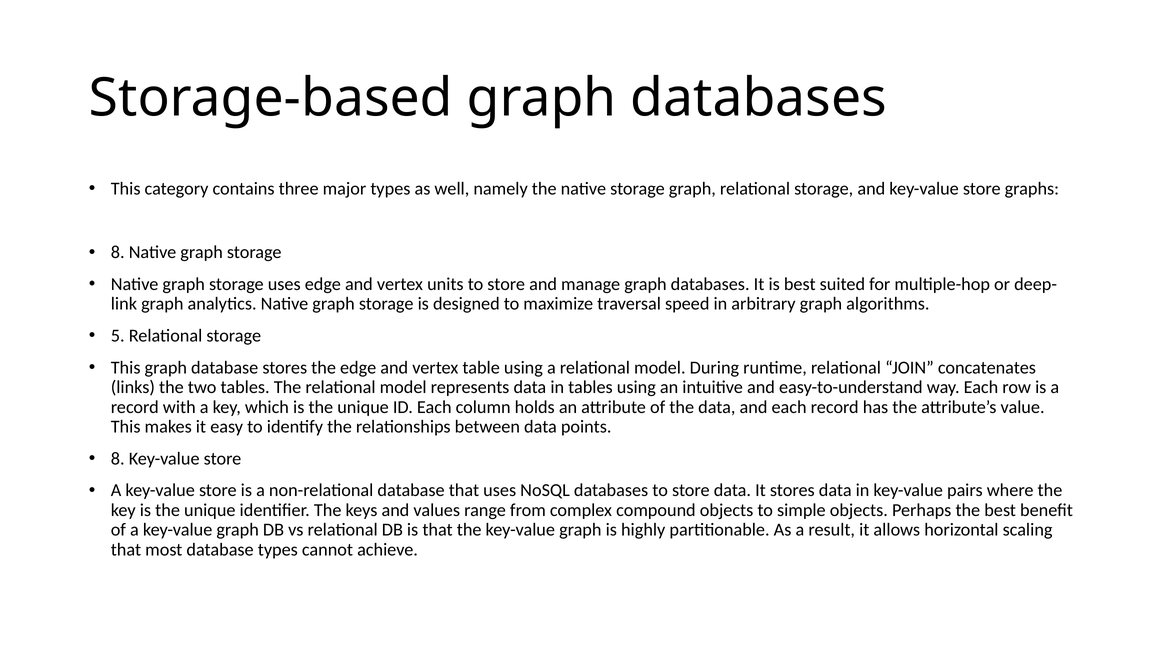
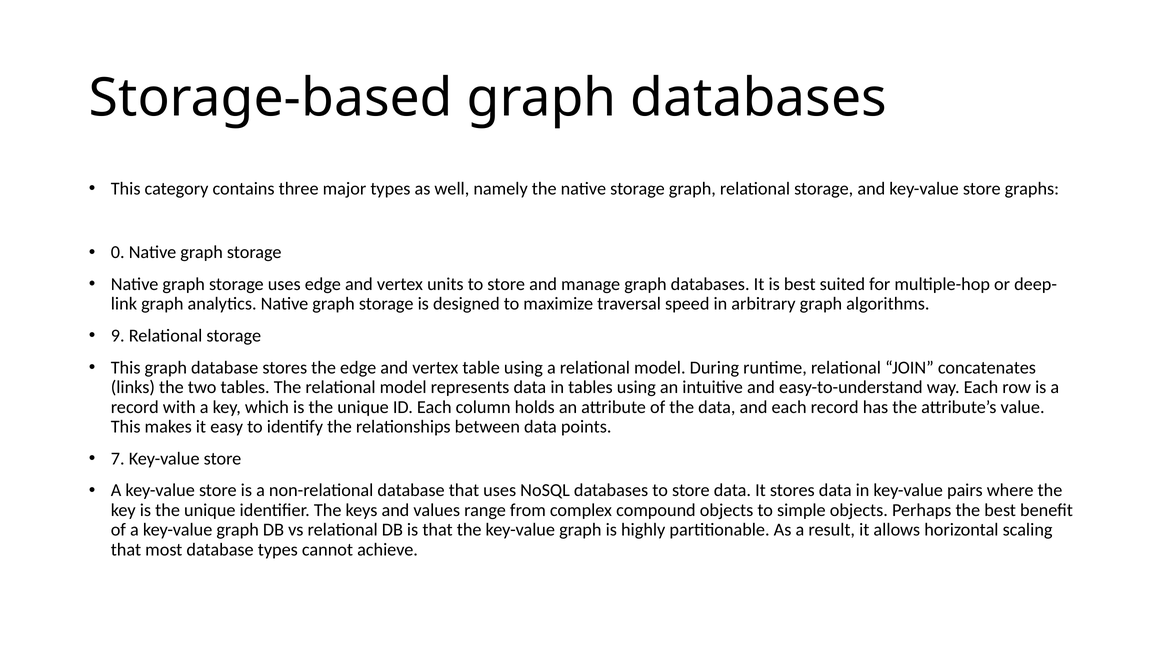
8: 8 -> 0 (118, 253)
5: 5 -> 9 (118, 336)
8: 8 -> 7 (118, 459)
